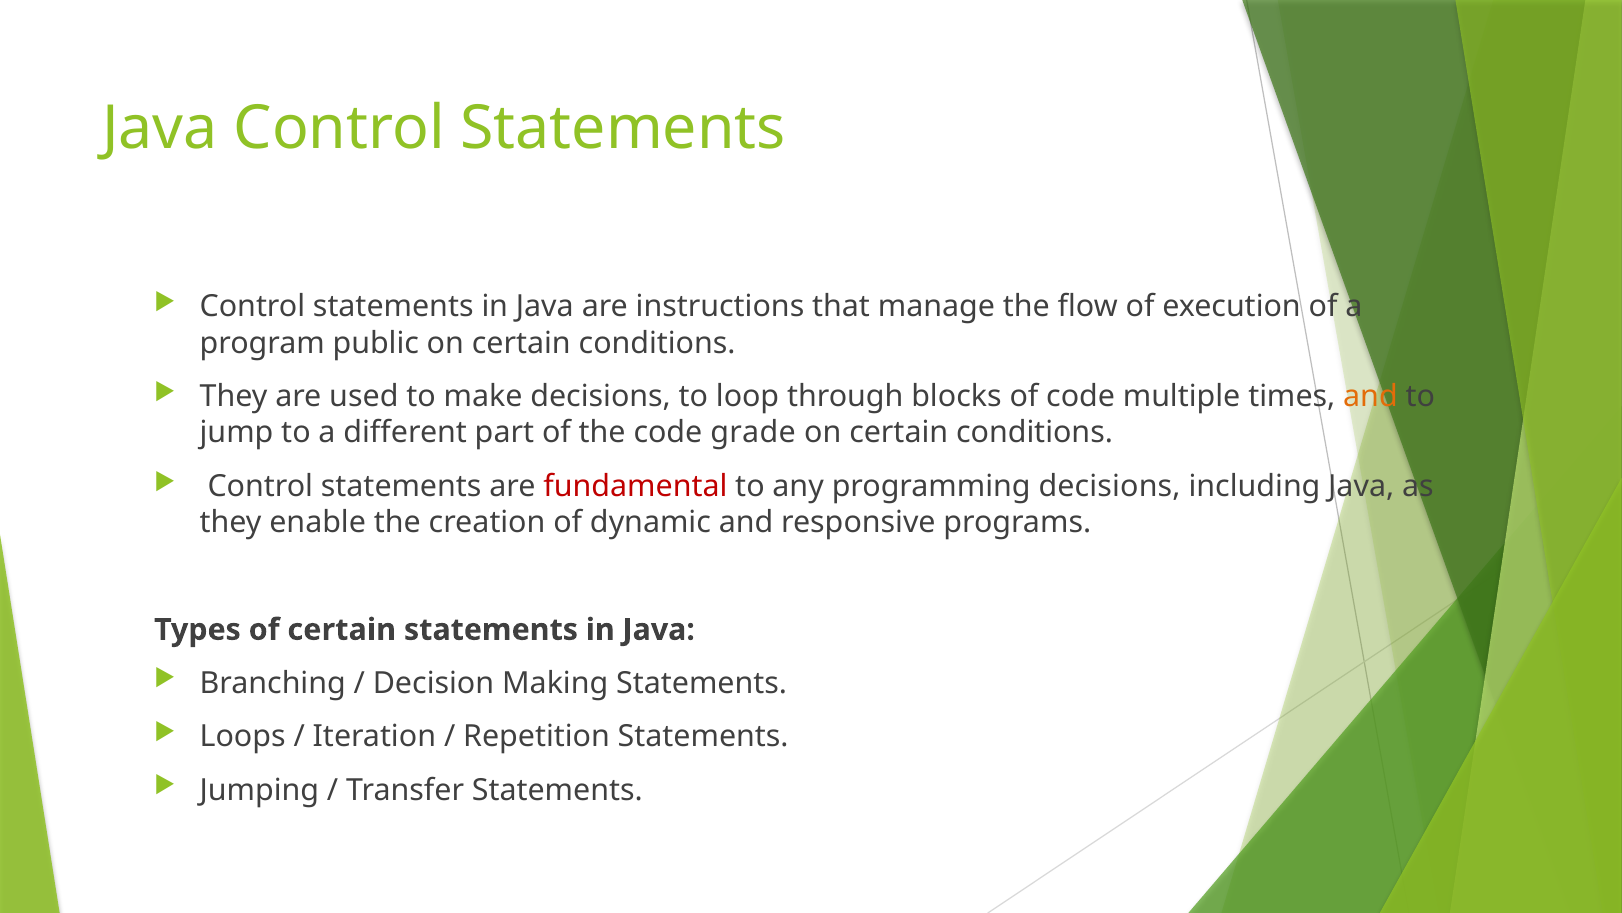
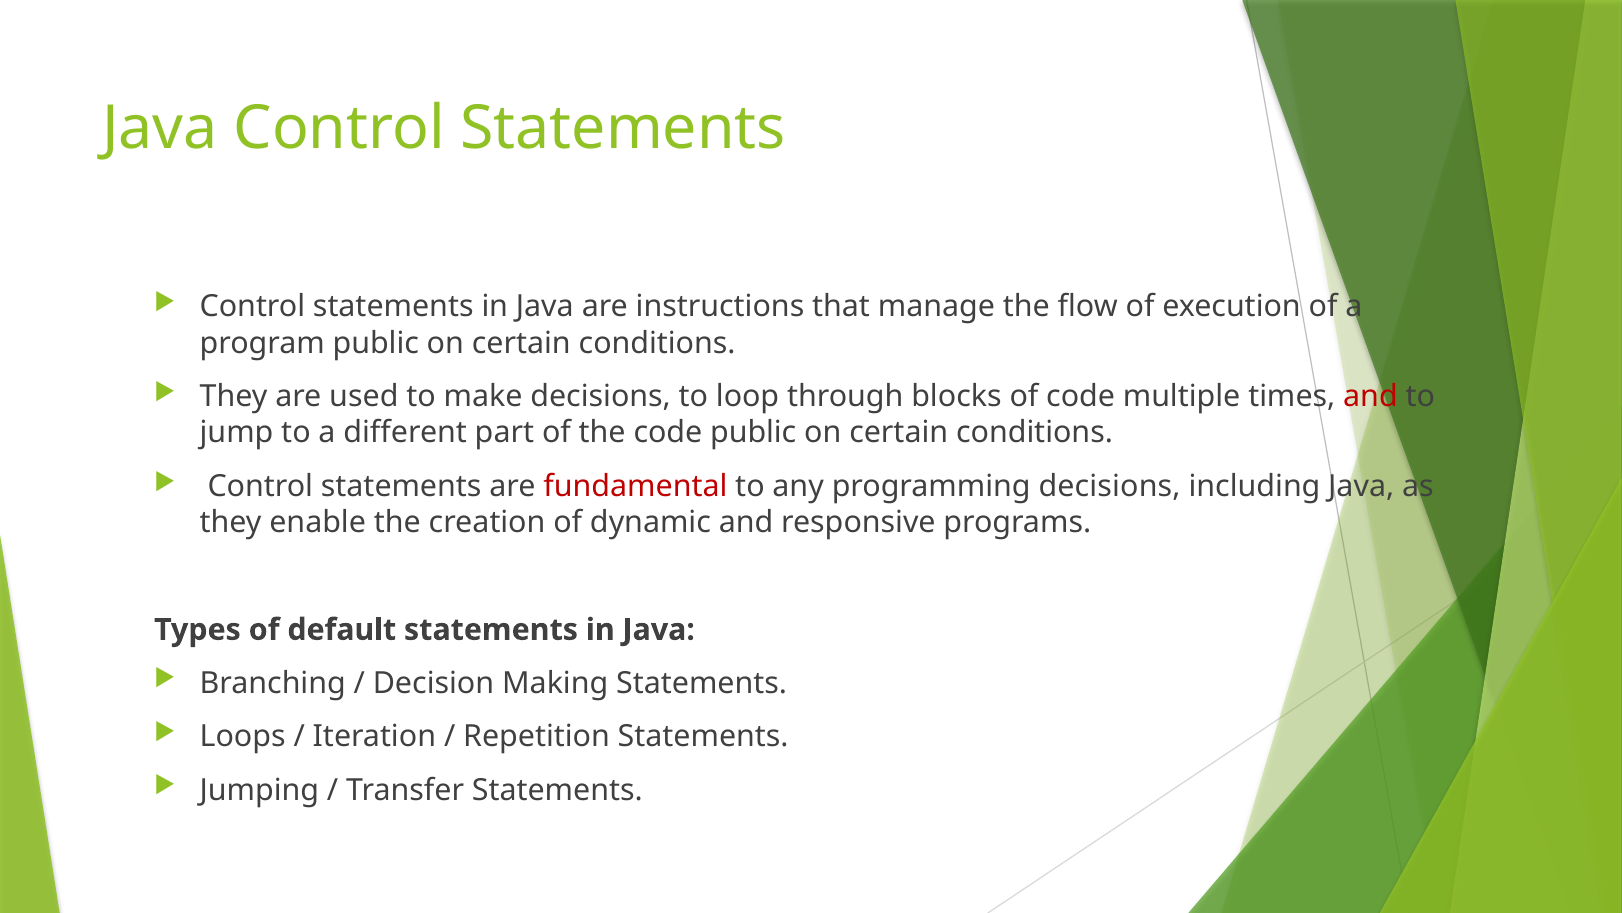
and colour: orange -> red (1370, 396)
code grade: grade -> public (753, 433)
of certain: certain -> default (342, 629)
